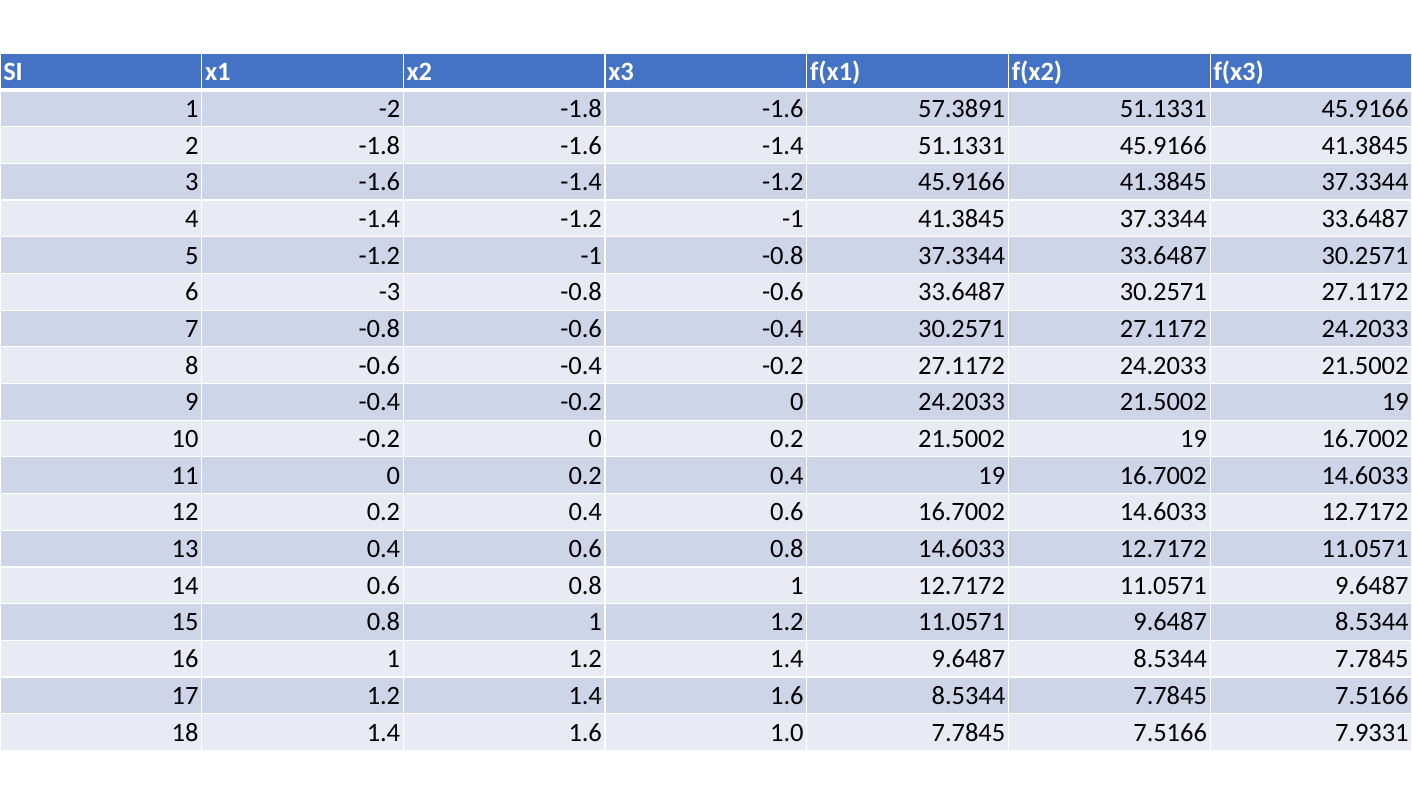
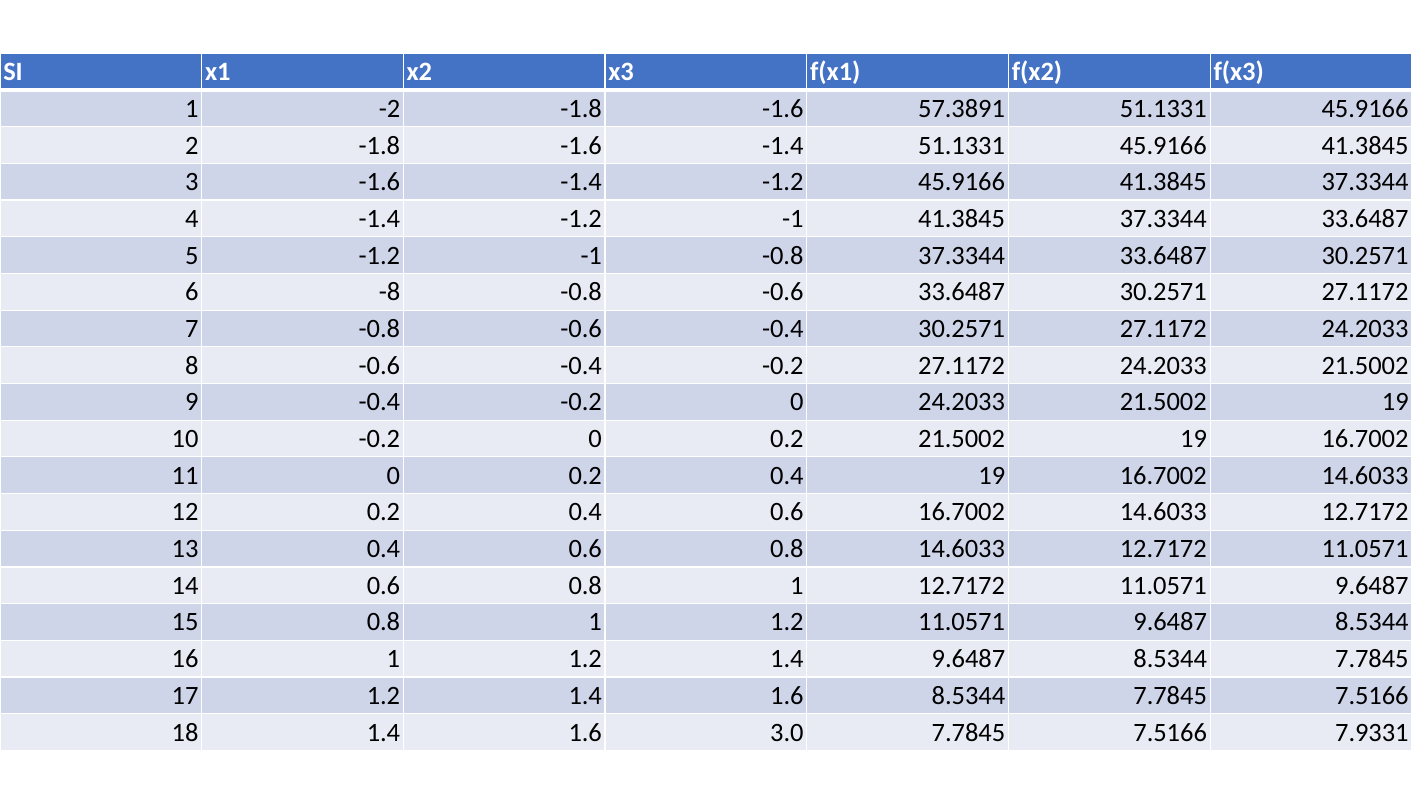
-3: -3 -> -8 (390, 292)
1.0: 1.0 -> 3.0 (787, 733)
